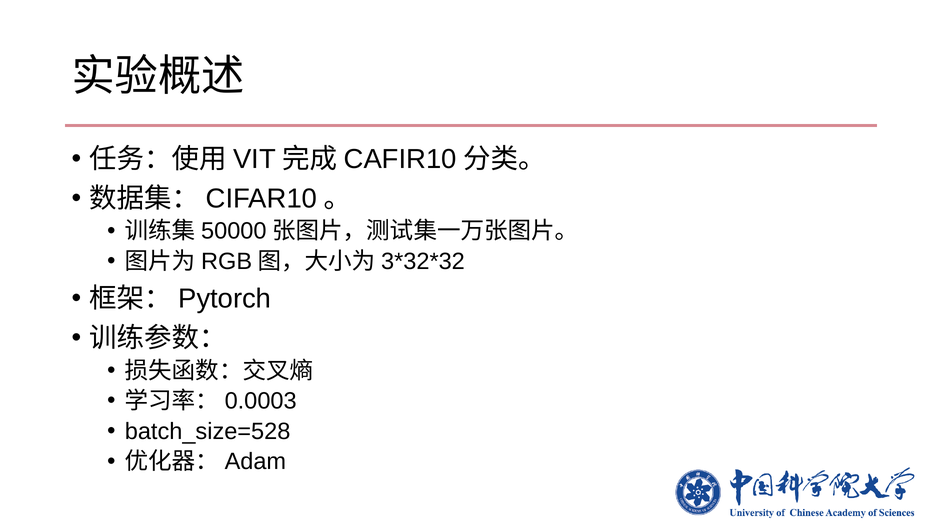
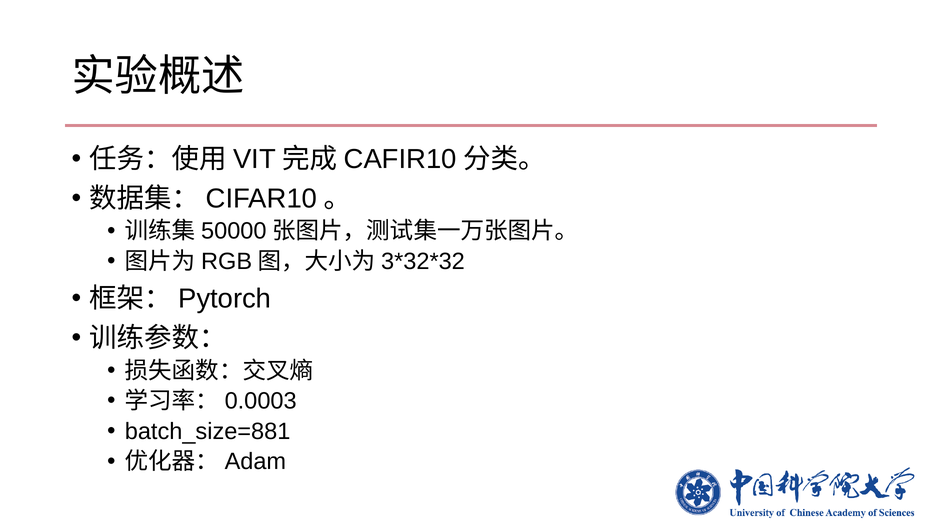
batch_size=528: batch_size=528 -> batch_size=881 (208, 431)
